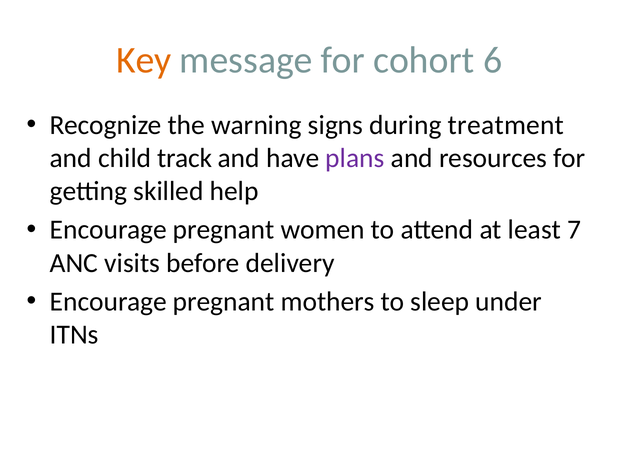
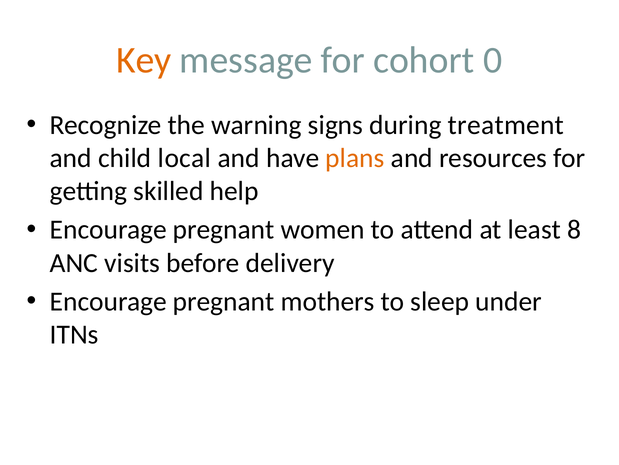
6: 6 -> 0 (493, 60)
track: track -> local (184, 158)
plans colour: purple -> orange (355, 158)
7: 7 -> 8 (574, 229)
